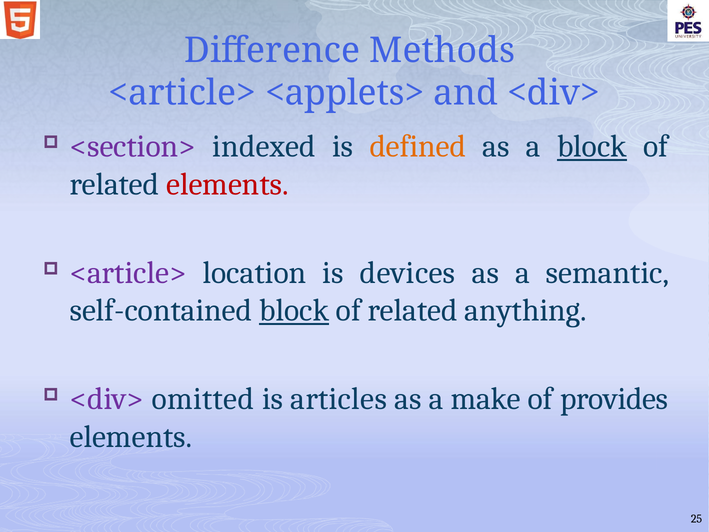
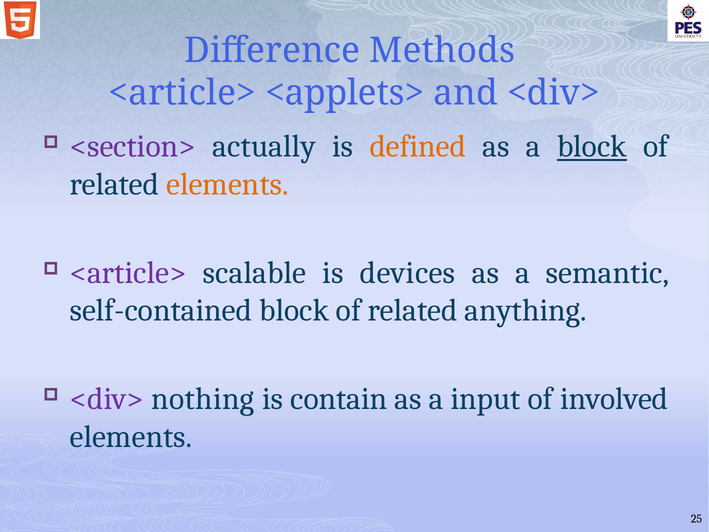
indexed: indexed -> actually (264, 146)
elements colour: red -> orange (227, 184)
location: location -> scalable (255, 273)
block underline: present -> none (294, 310)
omitted: omitted -> nothing (203, 399)
articles: articles -> contain (339, 399)
make: make -> input (486, 399)
provides: provides -> involved (614, 399)
